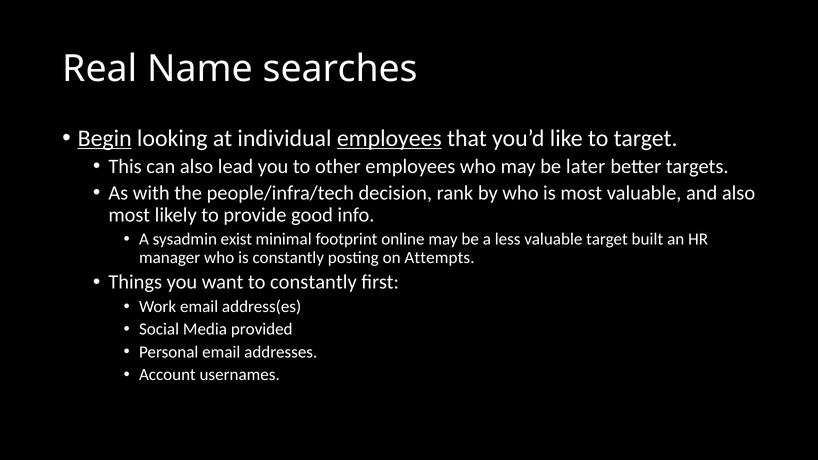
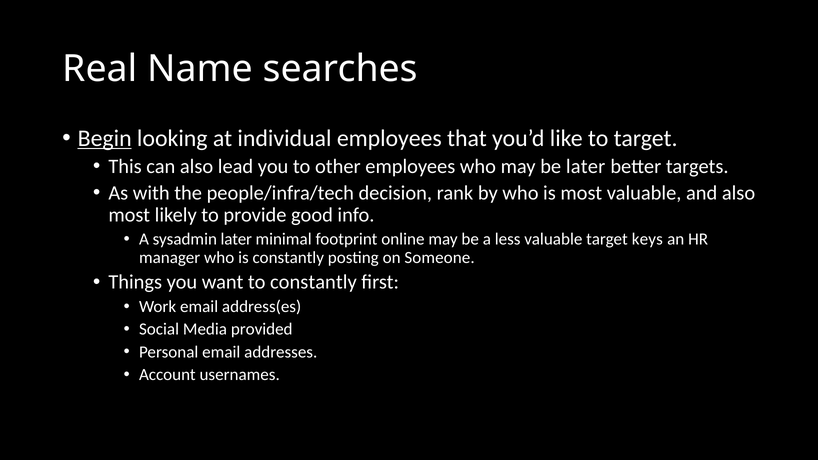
employees underline: present -> none (389, 138)
sysadmin exist: exist -> later (236, 239)
built: built -> keys (647, 239)
Attempts: Attempts -> Someone (440, 258)
